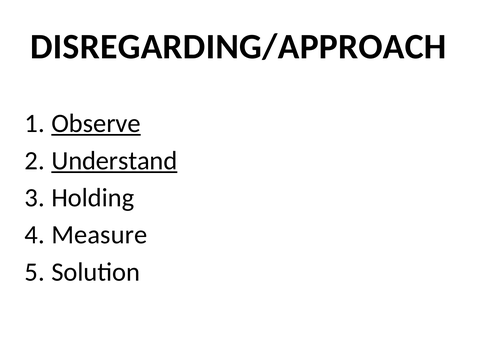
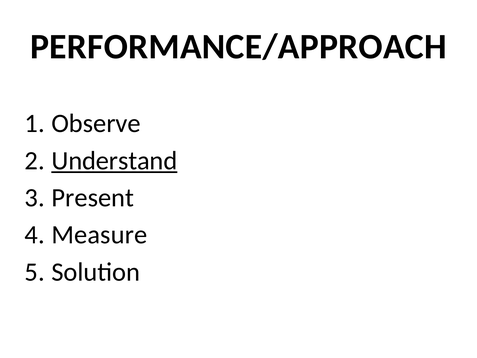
DISREGARDING/APPROACH: DISREGARDING/APPROACH -> PERFORMANCE/APPROACH (238, 47)
Observe underline: present -> none (96, 123)
Holding: Holding -> Present (93, 198)
